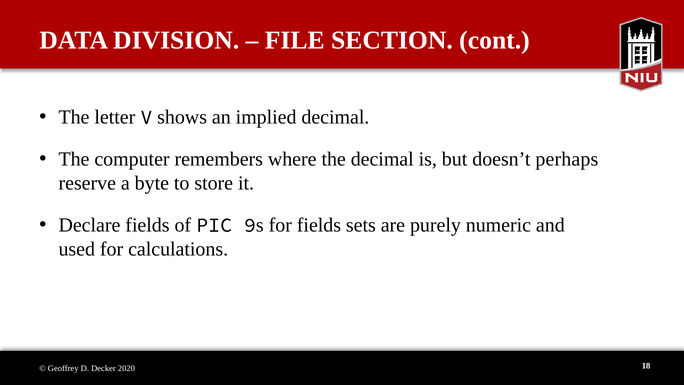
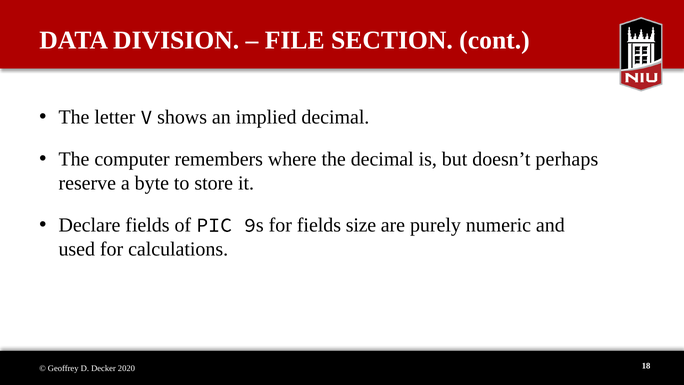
sets: sets -> size (361, 225)
